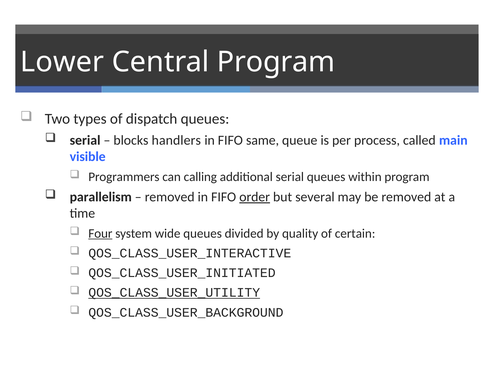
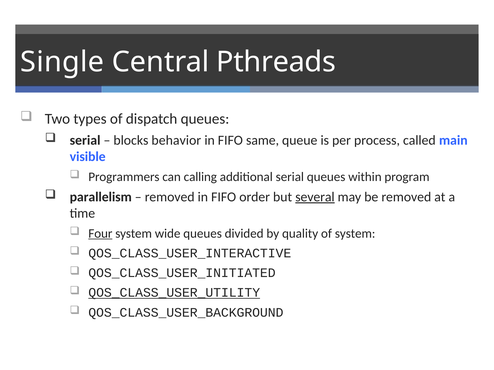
Lower: Lower -> Single (62, 62)
Central Program: Program -> Pthreads (276, 62)
handlers: handlers -> behavior (176, 140)
order underline: present -> none (255, 197)
several underline: none -> present (315, 197)
of certain: certain -> system (355, 234)
